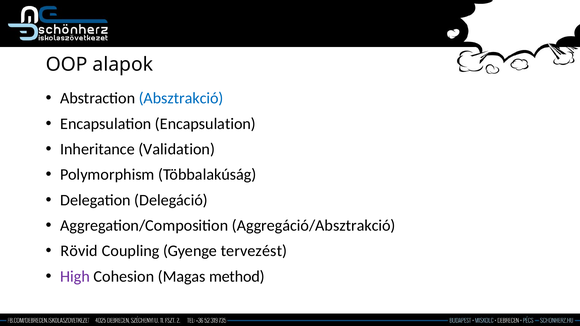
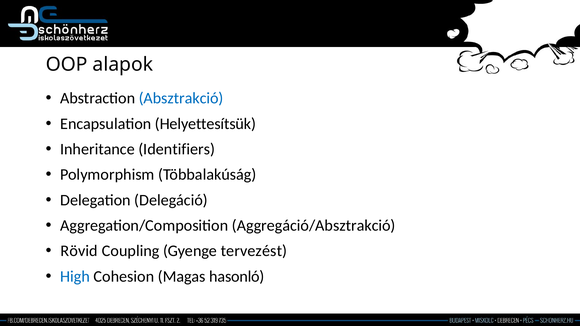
Encapsulation Encapsulation: Encapsulation -> Helyettesítsük (205, 124)
Validation: Validation -> Identifiers (177, 149)
High colour: purple -> blue (75, 277)
method: method -> hasonló (237, 277)
